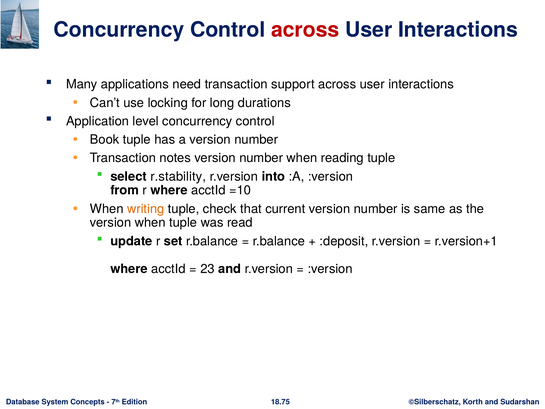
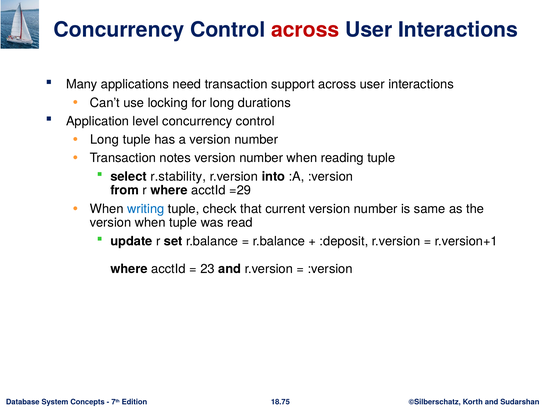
Book: Book -> Long (105, 140)
=10: =10 -> =29 (240, 190)
writing colour: orange -> blue (146, 209)
